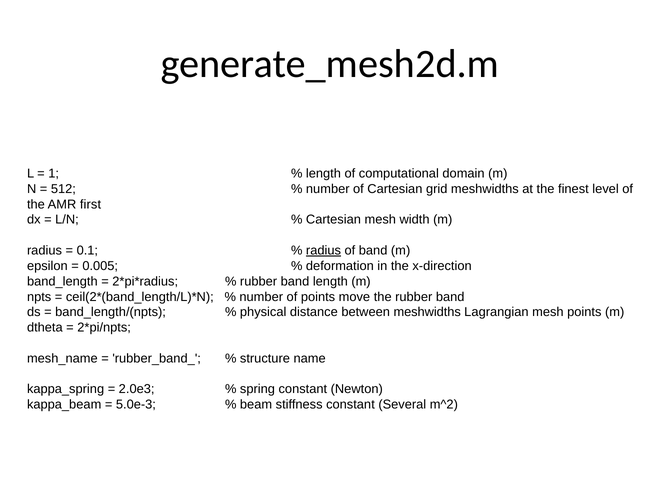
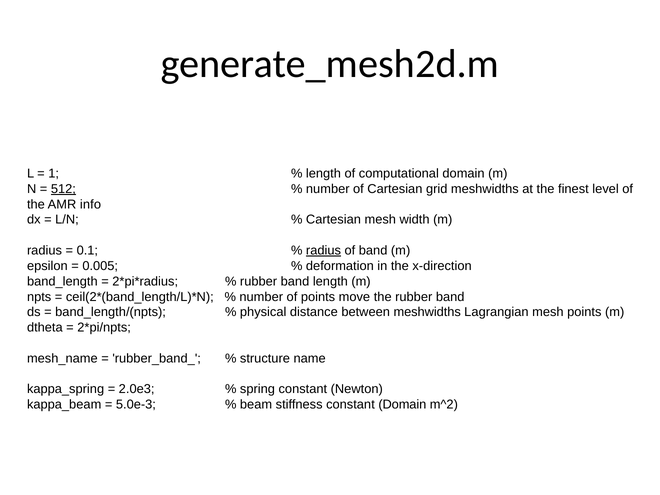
512 underline: none -> present (63, 189)
first: first -> info (91, 204)
constant Several: Several -> Domain (402, 405)
